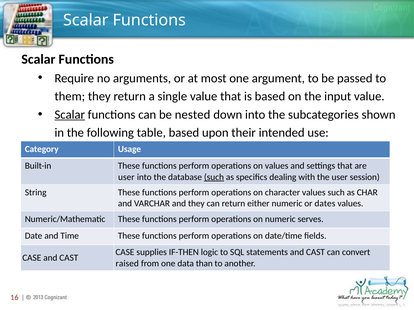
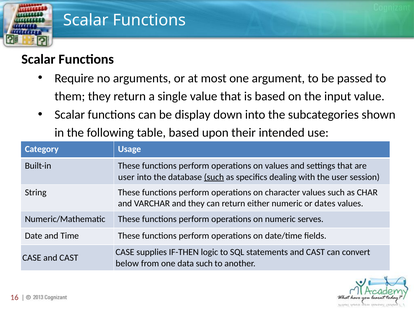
Scalar underline: present -> none (70, 115)
nested: nested -> display (193, 115)
raised: raised -> below (127, 264)
data than: than -> such (204, 264)
